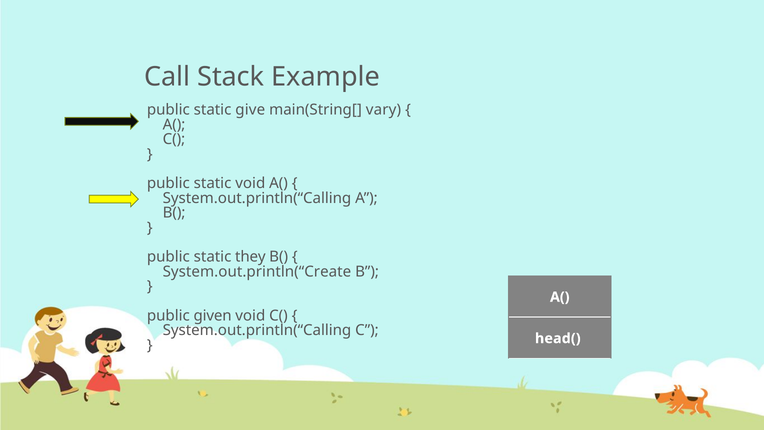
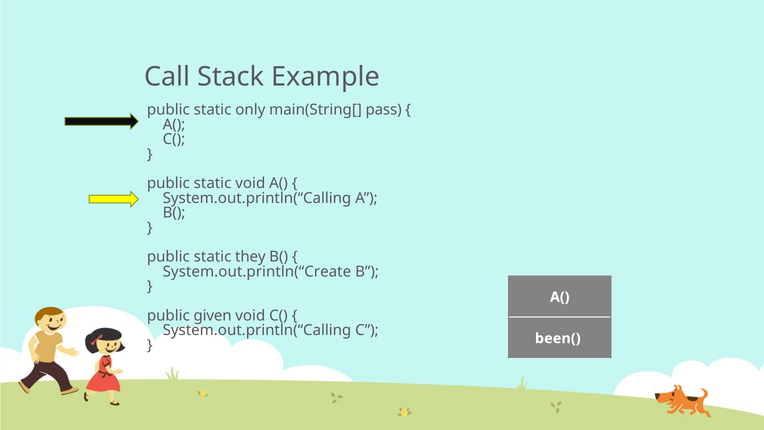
give: give -> only (250, 110)
vary: vary -> pass (384, 110)
head(: head( -> been( (558, 338)
